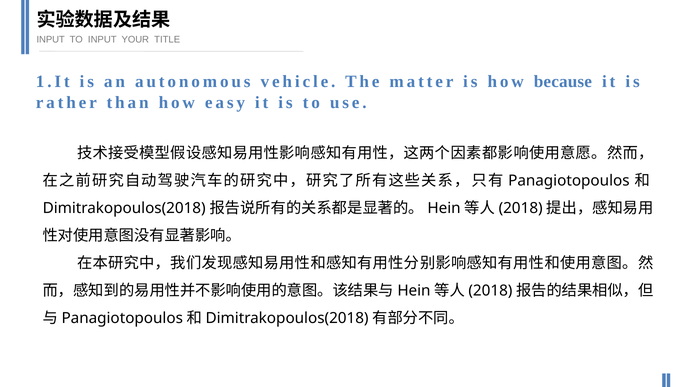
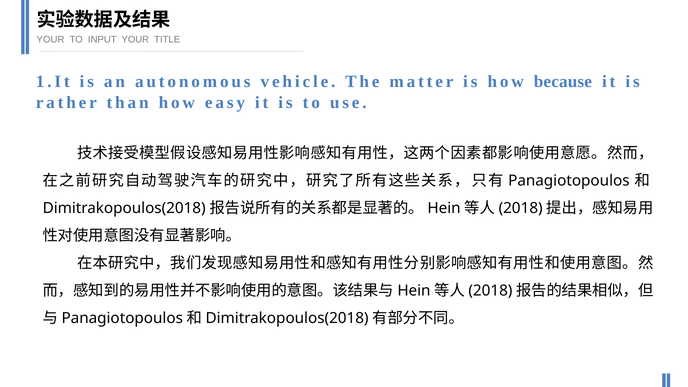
INPUT: INPUT -> YOUR (51, 39)
